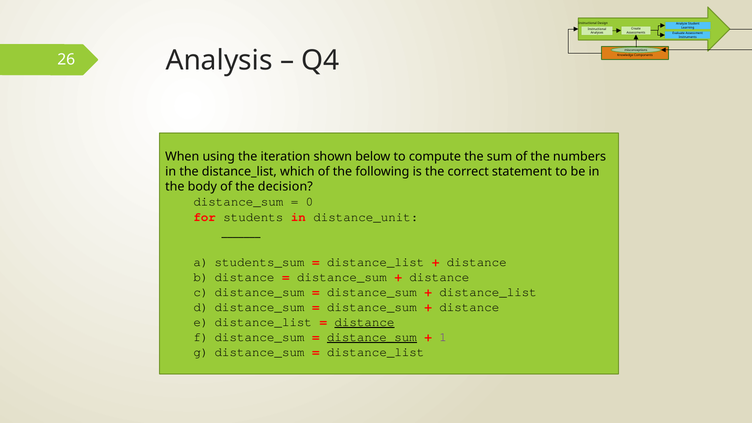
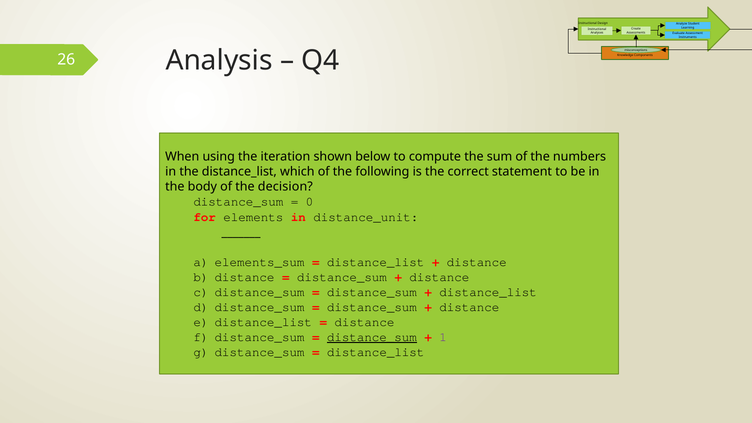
students: students -> elements (253, 217)
students_sum: students_sum -> elements_sum (260, 262)
distance underline: present -> none (364, 322)
